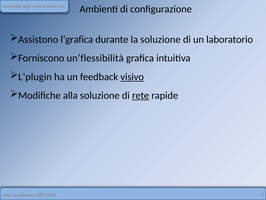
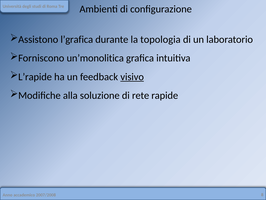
la soluzione: soluzione -> topologia (160, 39)
un’flessibilità: un’flessibilità -> un’monolitica (95, 58)
L’plugin: L’plugin -> L’rapide (35, 77)
rete underline: present -> none (141, 95)
